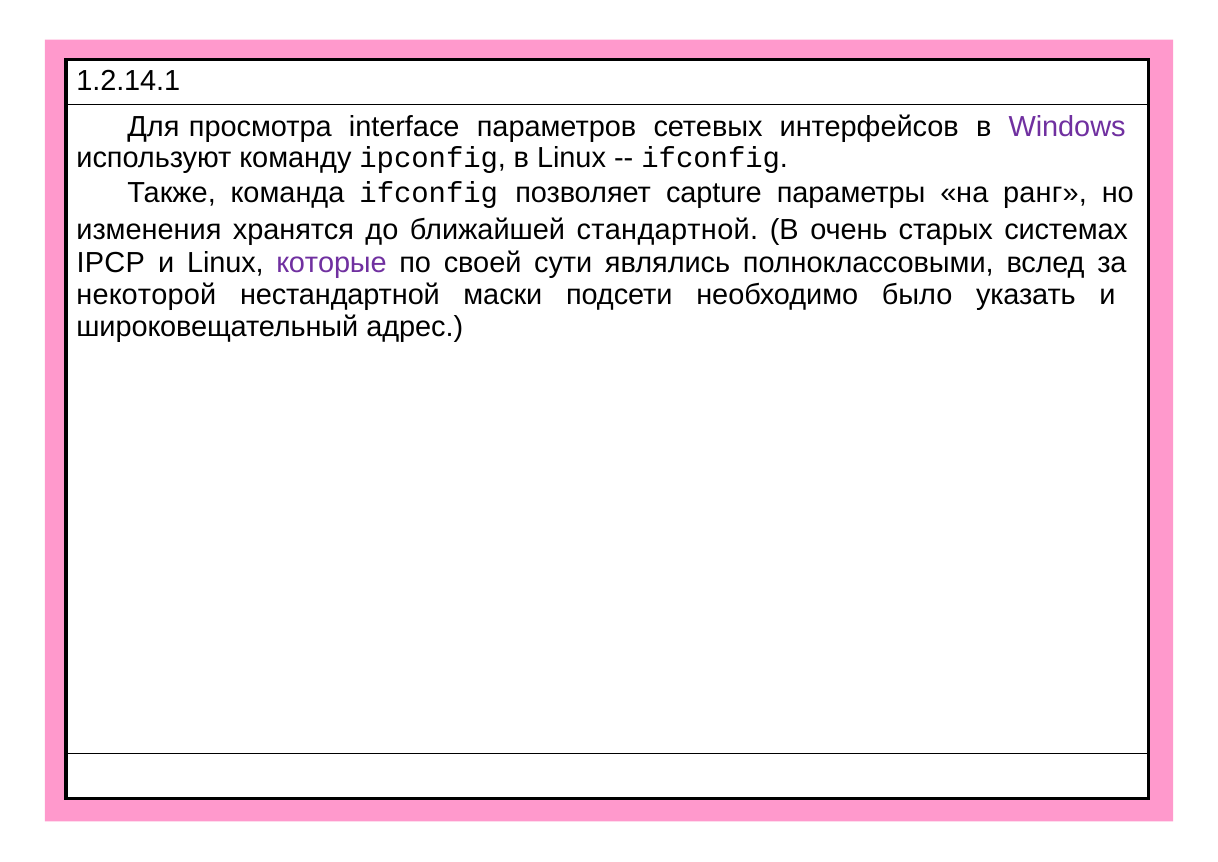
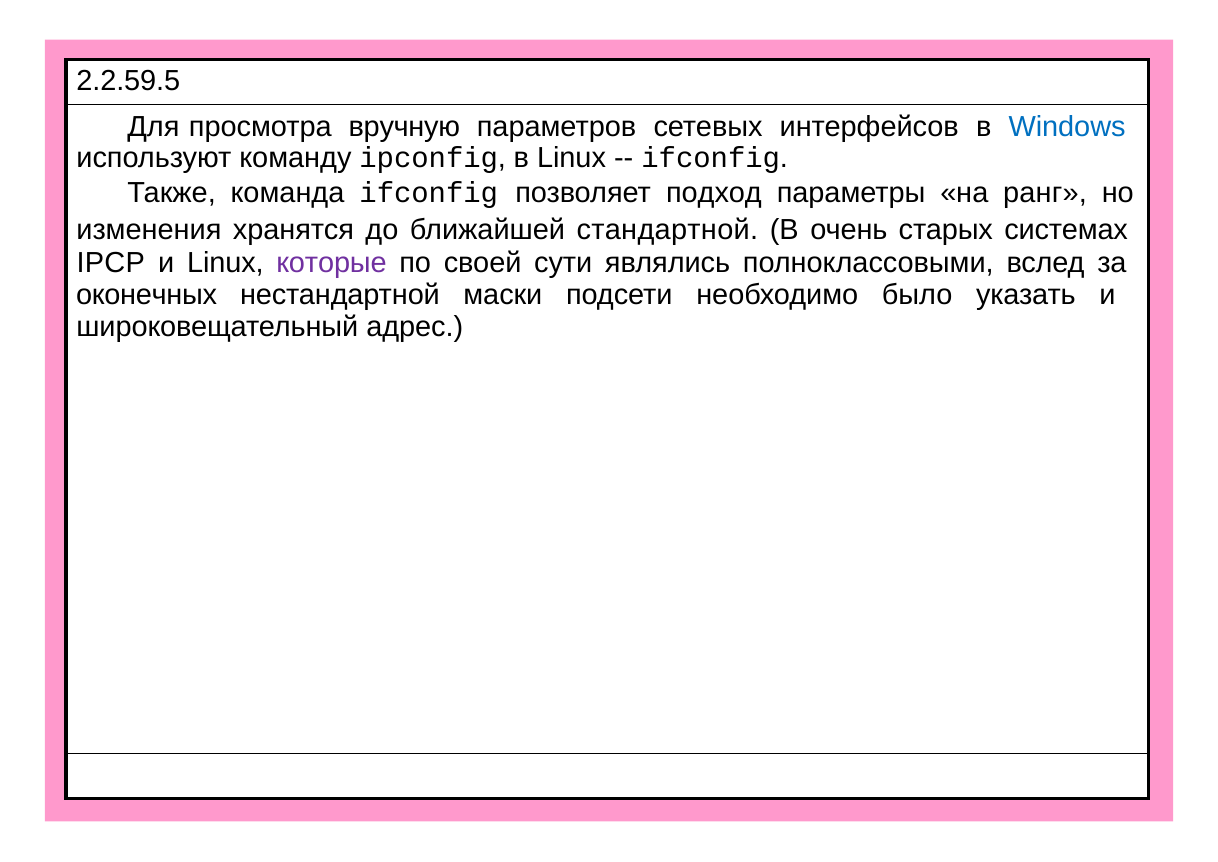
1.2.14.1: 1.2.14.1 -> 2.2.59.5 (128, 81)
interface: interface -> вручную (404, 127)
Windows colour: purple -> blue (1067, 127)
capture: capture -> подход (714, 193)
некоторой: некоторой -> оконечных (147, 295)
